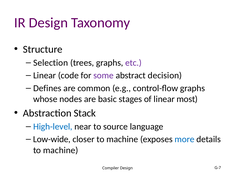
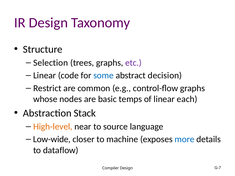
some colour: purple -> blue (104, 76)
Defines: Defines -> Restrict (47, 88)
stages: stages -> temps (130, 99)
most: most -> each (187, 99)
High-level colour: blue -> orange (53, 127)
machine: machine -> dataflow (61, 150)
